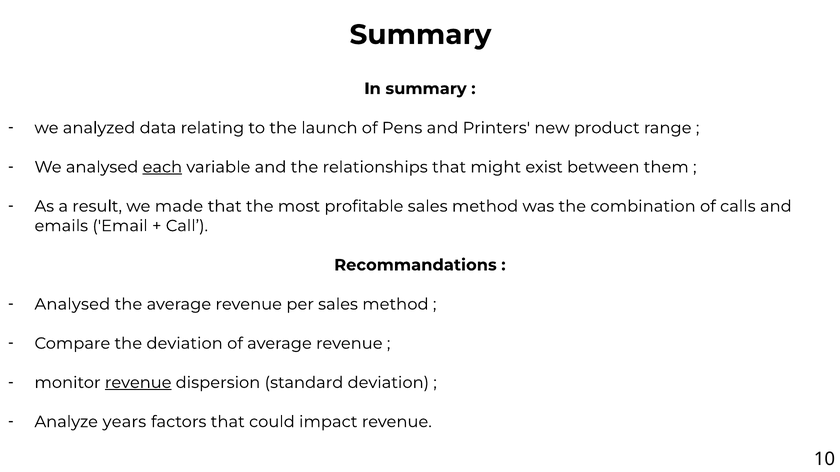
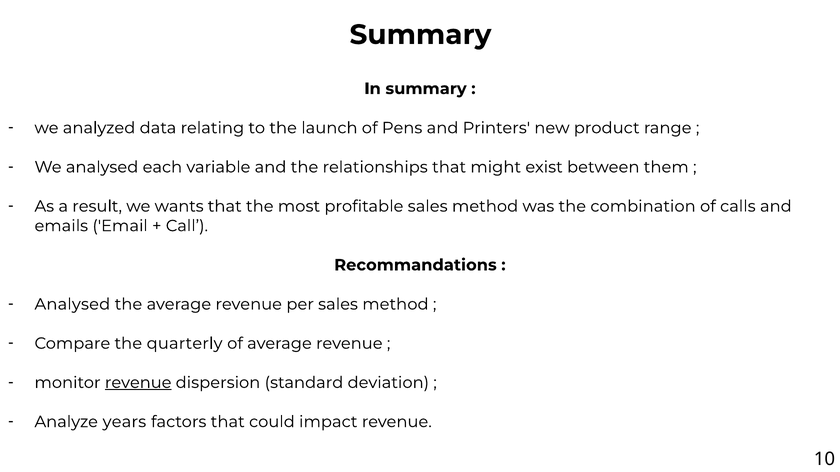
each underline: present -> none (162, 167)
made: made -> wants (179, 206)
the deviation: deviation -> quarterly (185, 344)
